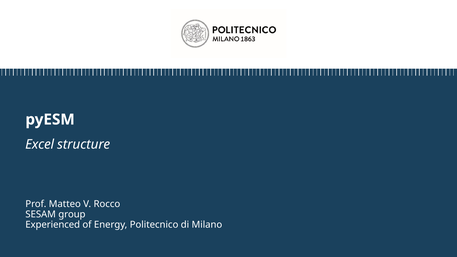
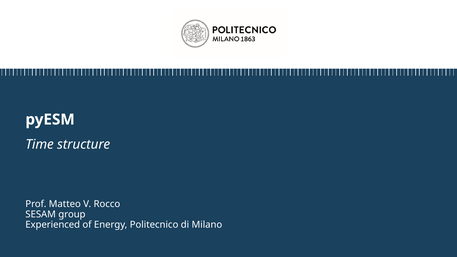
Excel: Excel -> Time (40, 144)
